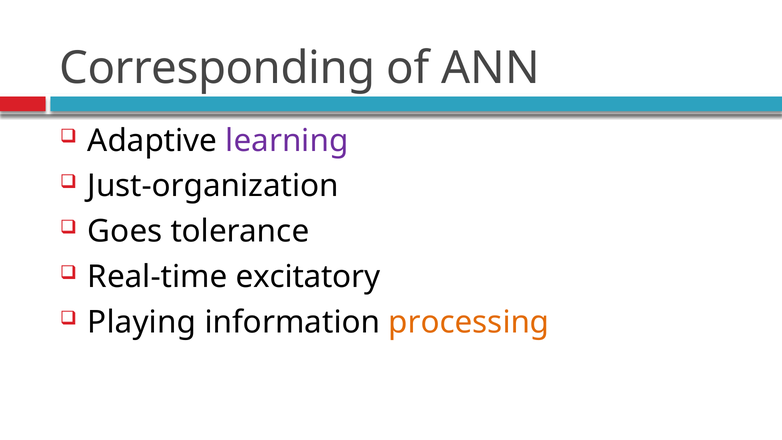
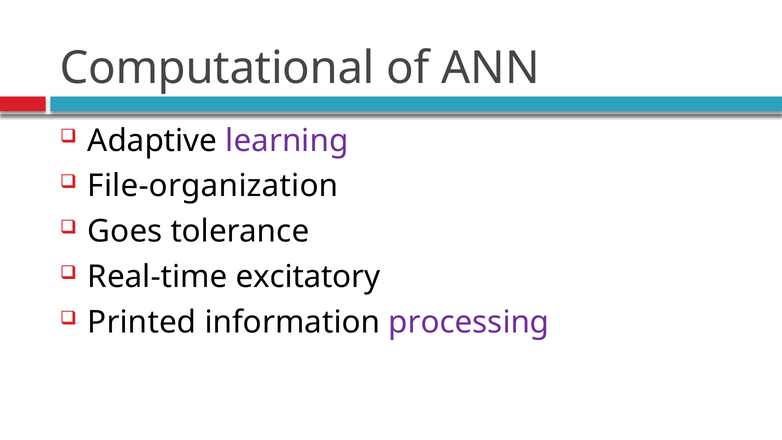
Corresponding: Corresponding -> Computational (217, 68)
Just-organization: Just-organization -> File-organization (213, 186)
Playing: Playing -> Printed (142, 322)
processing colour: orange -> purple (469, 322)
